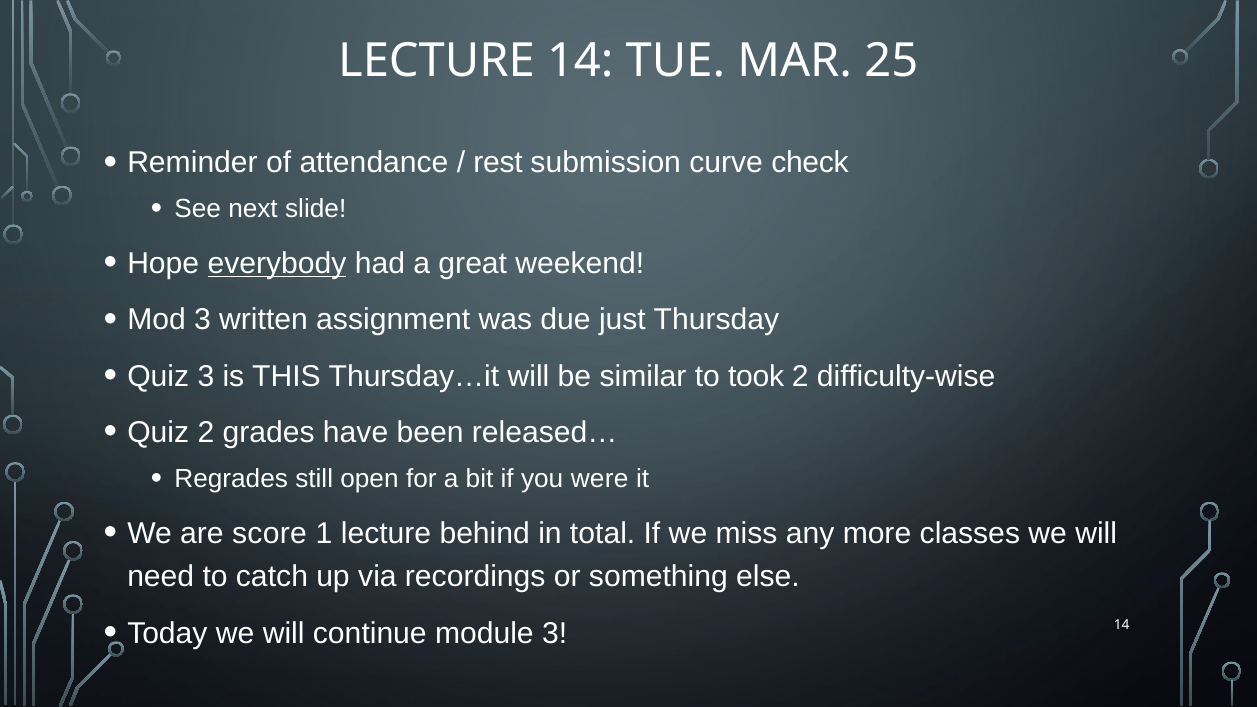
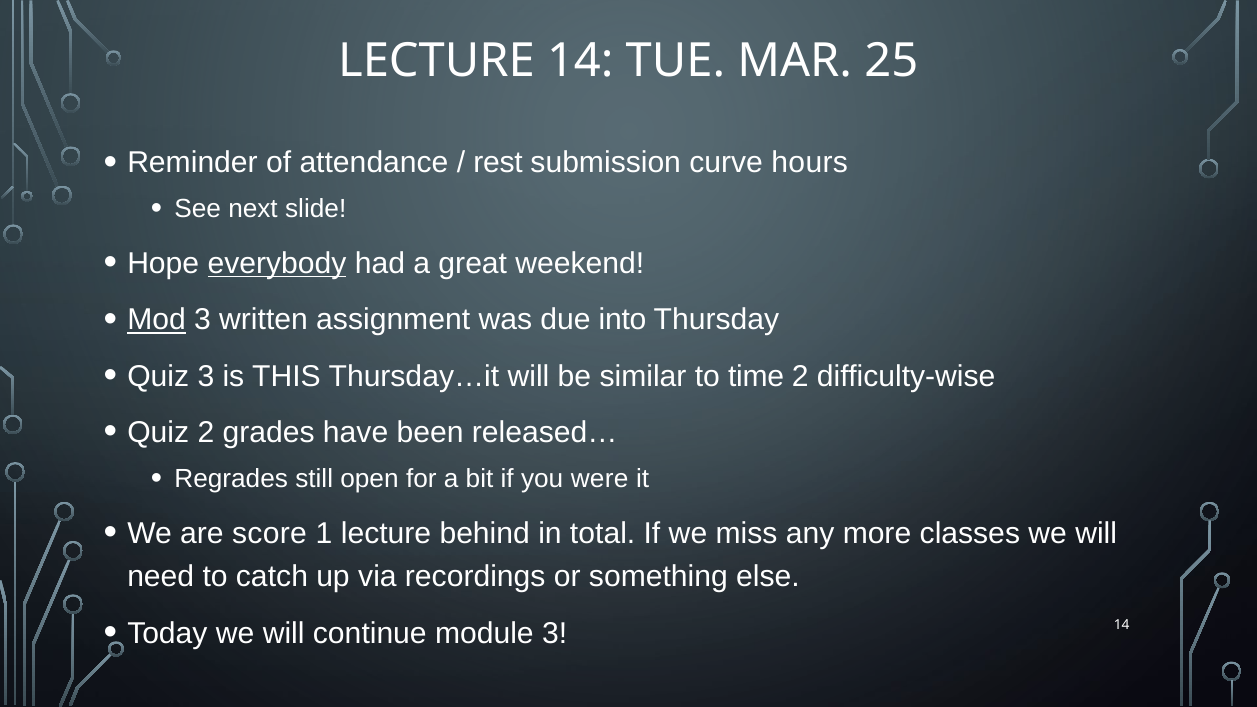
check: check -> hours (810, 163)
Mod underline: none -> present (157, 320)
just: just -> into (623, 320)
took: took -> time (756, 376)
